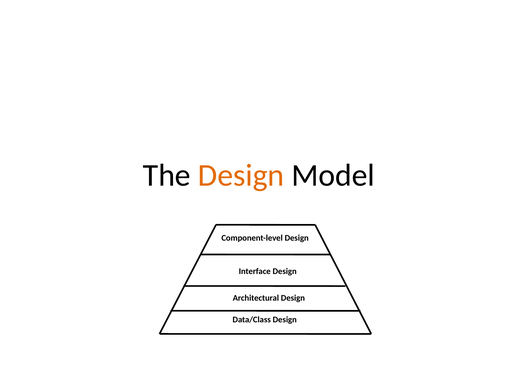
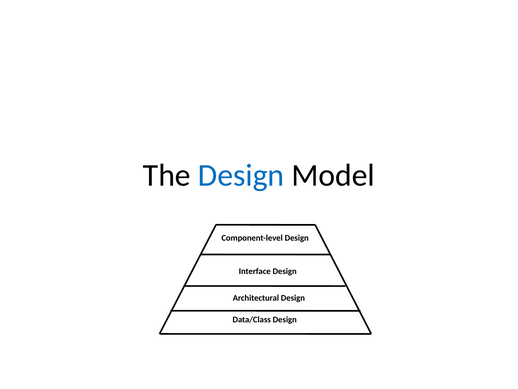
Design colour: orange -> blue (241, 175)
